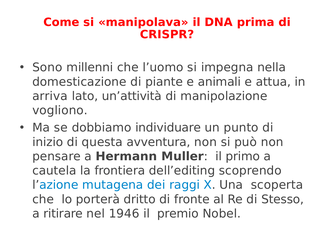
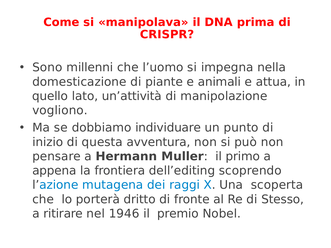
arriva: arriva -> quello (50, 96)
cautela: cautela -> appena (54, 171)
